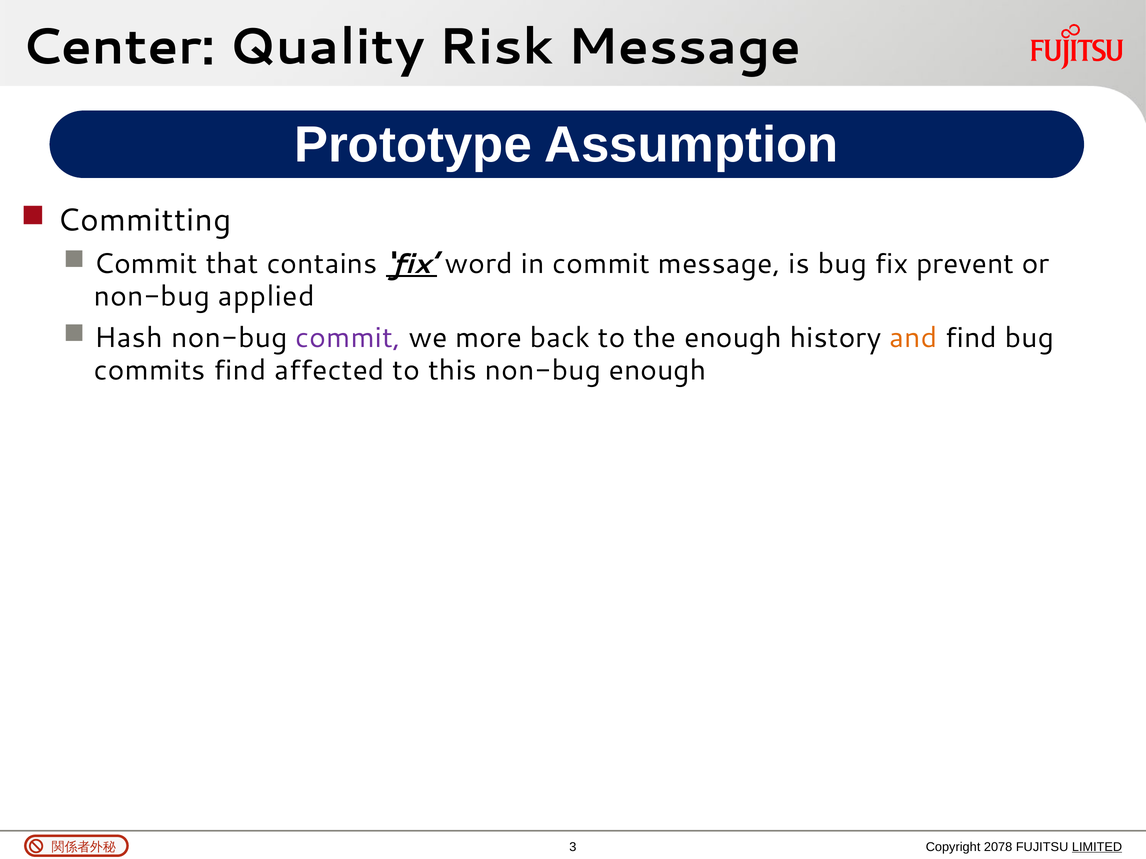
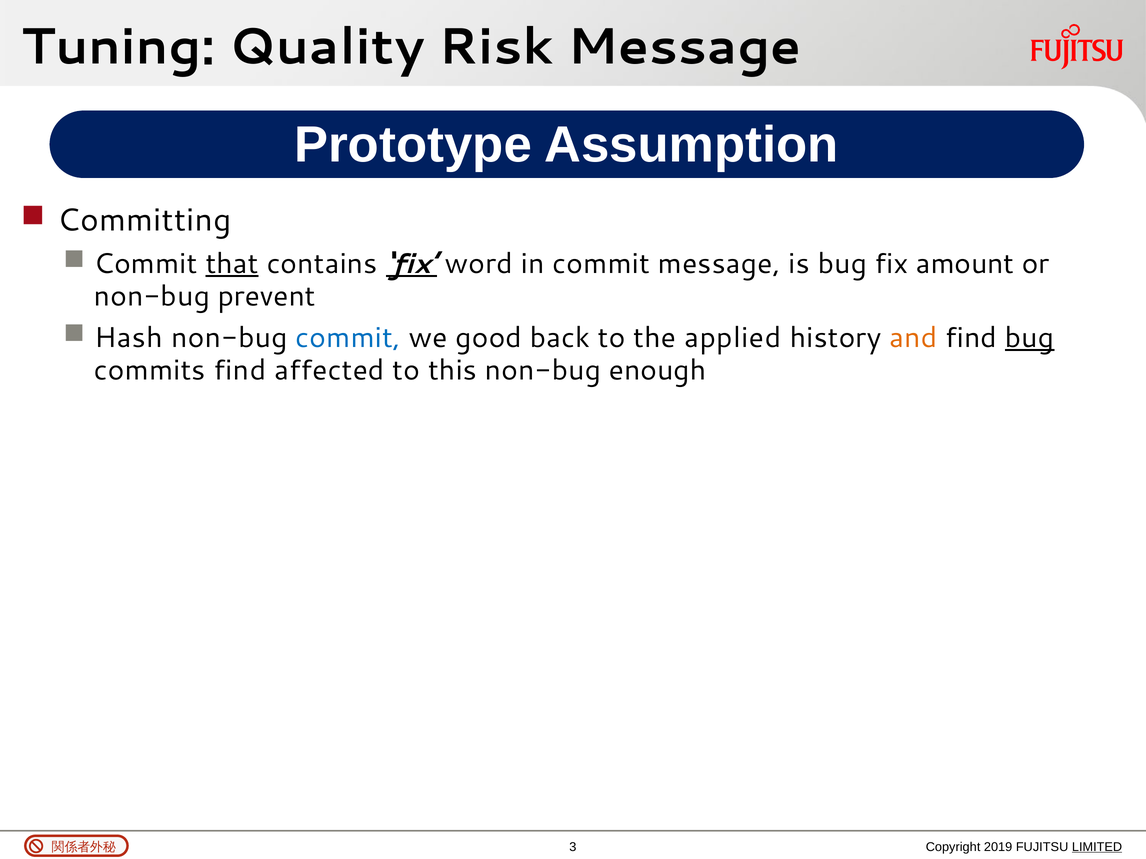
Center: Center -> Tuning (118, 47)
that underline: none -> present (232, 264)
prevent: prevent -> amount (965, 264)
applied: applied -> prevent (267, 297)
commit colour: purple -> blue (348, 338)
more: more -> good (489, 338)
the enough: enough -> applied (733, 338)
bug underline: none -> present (1030, 338)
2078: 2078 -> 2019 (998, 847)
